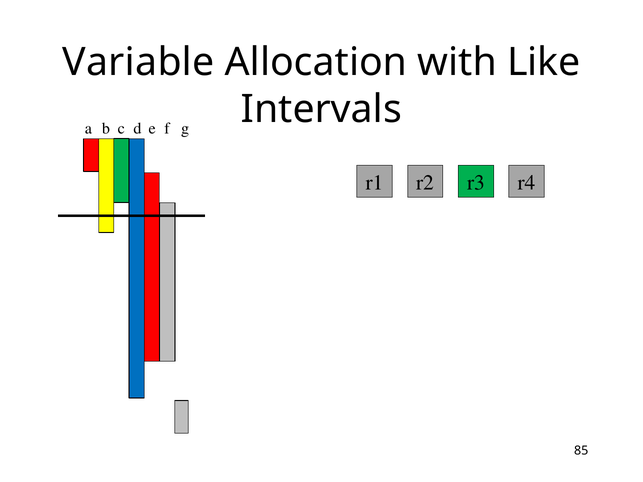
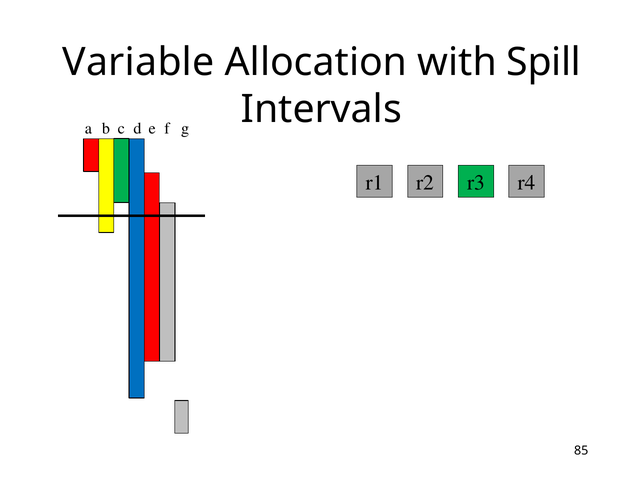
Like: Like -> Spill (544, 62)
